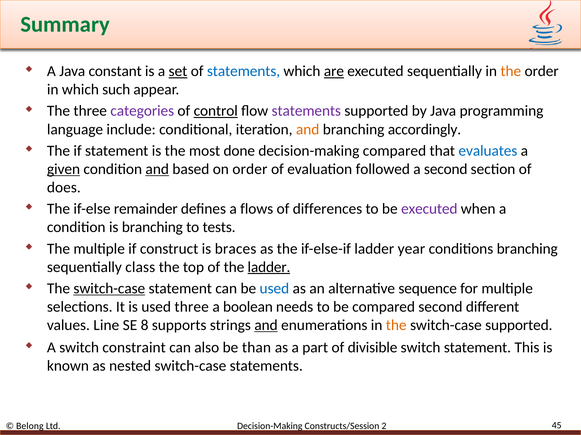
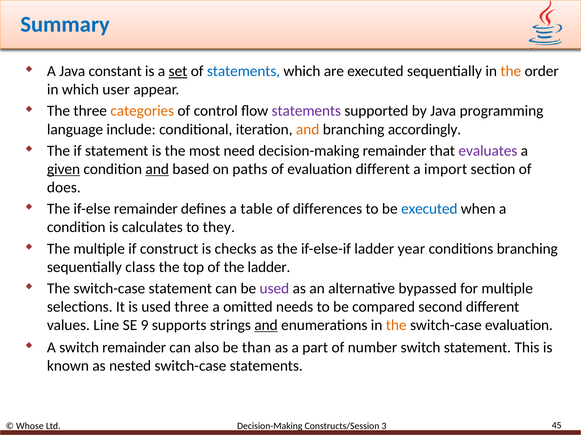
Summary colour: green -> blue (65, 24)
are underline: present -> none (334, 71)
such: such -> user (116, 90)
categories colour: purple -> orange (142, 111)
control underline: present -> none (216, 111)
done: done -> need (239, 151)
decision-making compared: compared -> remainder (395, 151)
evaluates colour: blue -> purple (488, 151)
on order: order -> paths (250, 169)
evaluation followed: followed -> different (383, 169)
a second: second -> import (446, 169)
flows: flows -> table (257, 209)
executed colour: purple -> blue (429, 209)
is branching: branching -> calculates (152, 228)
tests: tests -> they (219, 228)
braces: braces -> checks (236, 249)
ladder underline: present -> none (269, 267)
switch-case underline: present -> none (109, 289)
used colour: blue -> purple (274, 289)
sequence: sequence -> bypassed (428, 289)
boolean: boolean -> omitted (248, 307)
8: 8 -> 9 (145, 326)
switch-case supported: supported -> evaluation (519, 326)
switch constraint: constraint -> remainder (134, 348)
divisible: divisible -> number (372, 348)
Belong: Belong -> Whose (30, 427)
2: 2 -> 3 (384, 427)
